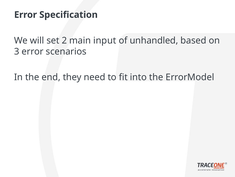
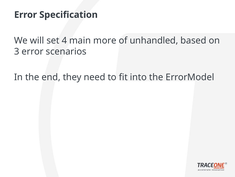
2: 2 -> 4 (64, 40)
input: input -> more (105, 40)
